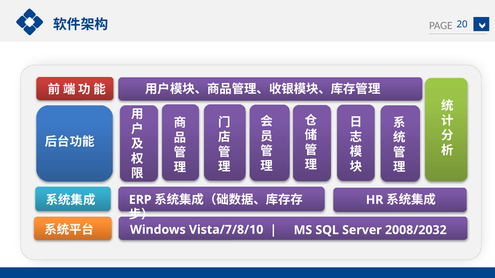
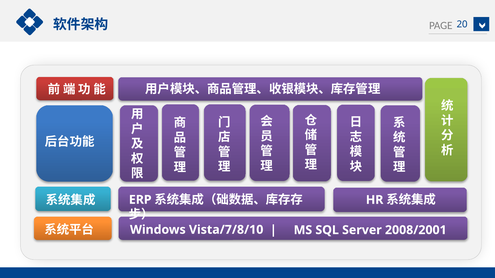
2008/2032: 2008/2032 -> 2008/2001 (416, 230)
